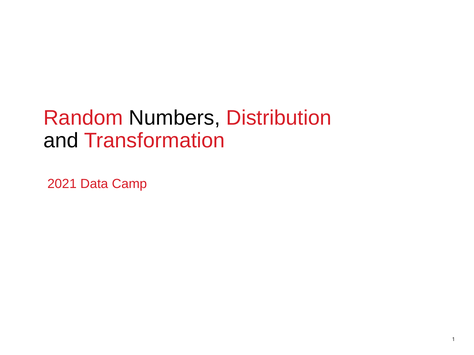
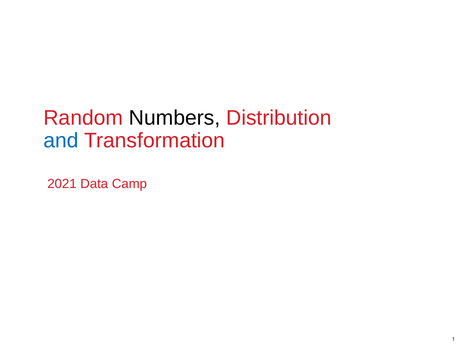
and colour: black -> blue (61, 141)
